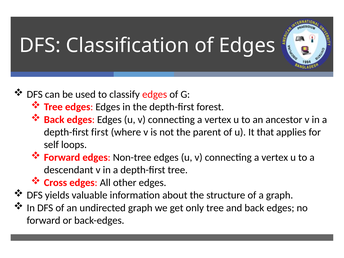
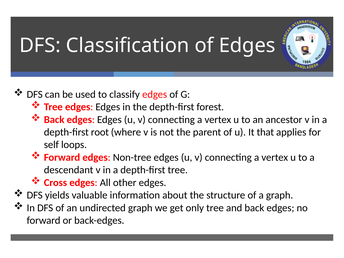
first: first -> root (100, 132)
